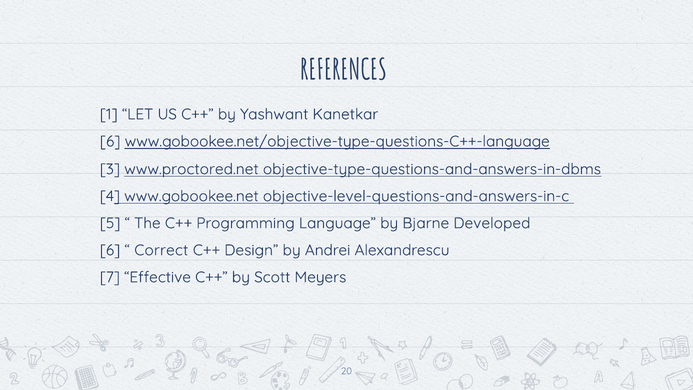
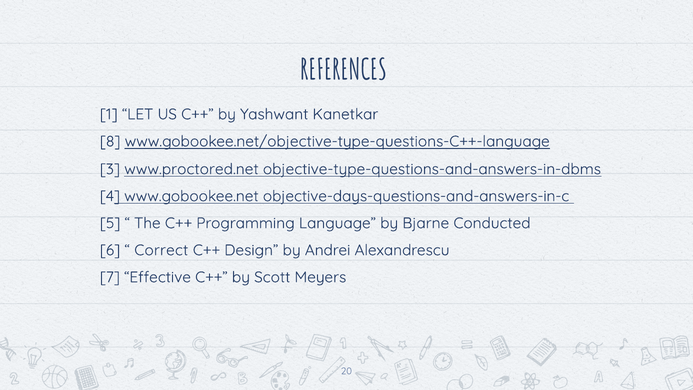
6: 6 -> 8 (110, 141)
objective-level-questions-and-answers-in-c: objective-level-questions-and-answers-in-c -> objective-days-questions-and-answers-in-c (416, 196)
Developed: Developed -> Conducted (492, 223)
